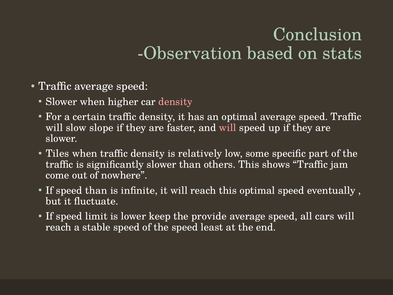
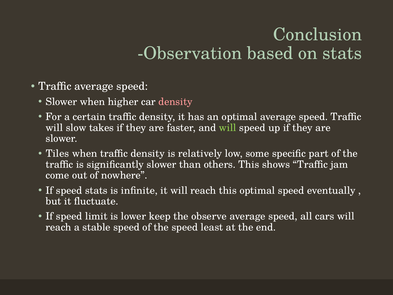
slope: slope -> takes (101, 128)
will colour: pink -> light green (228, 128)
speed than: than -> stats (96, 190)
provide: provide -> observe (209, 216)
